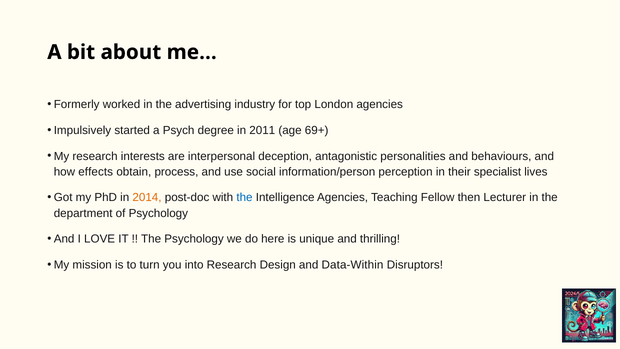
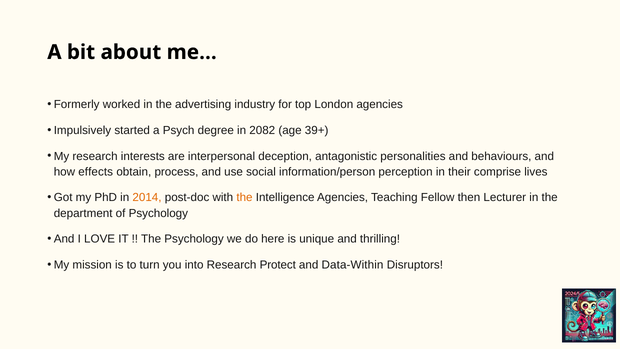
2011: 2011 -> 2082 (262, 130)
69+: 69+ -> 39+ (317, 130)
specialist: specialist -> comprise (498, 172)
the colour: blue -> orange (244, 198)
Design: Design -> Protect (278, 265)
